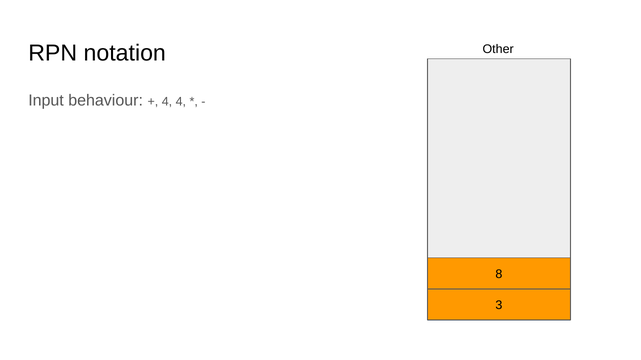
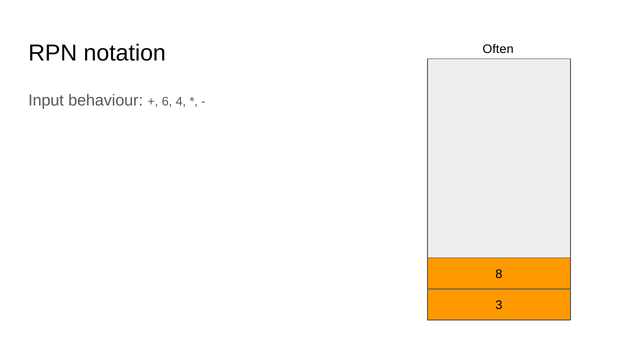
Other: Other -> Often (498, 49)
4: 4 -> 6 (167, 102)
